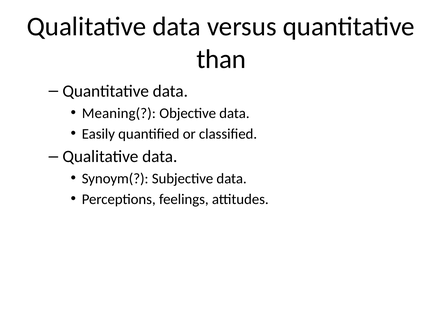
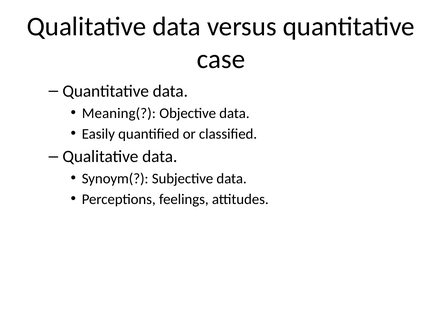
than: than -> case (221, 59)
